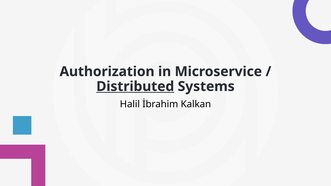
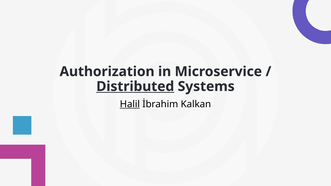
Halil underline: none -> present (130, 104)
